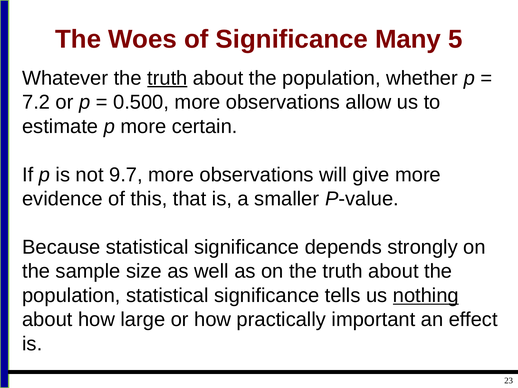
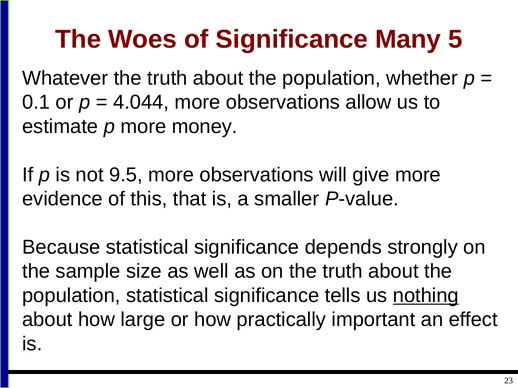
truth underline: present -> none (167, 78)
7.2: 7.2 -> 0.1 (36, 102)
0.500: 0.500 -> 4.044 (141, 102)
certain: certain -> money (205, 127)
9.7: 9.7 -> 9.5 (126, 175)
